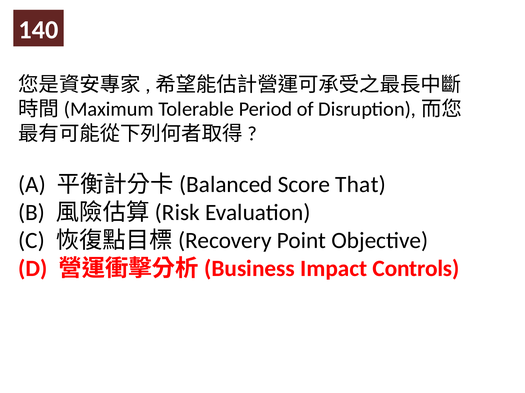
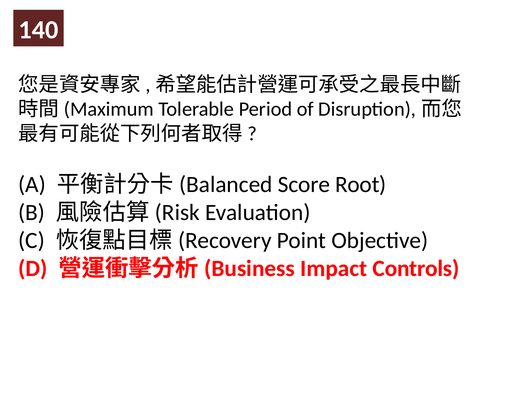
That: That -> Root (361, 185)
